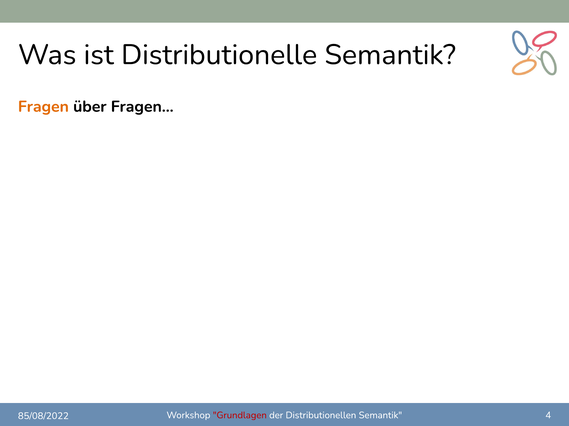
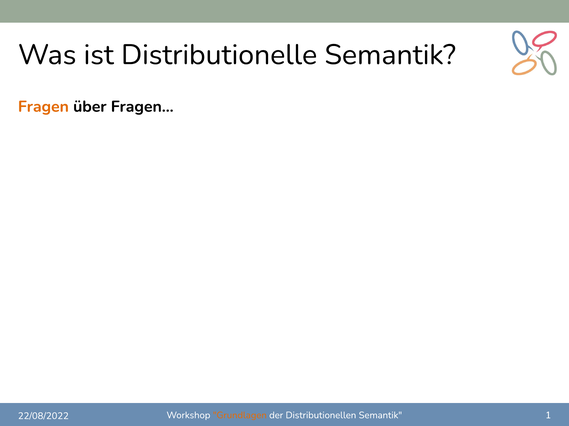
Grundlagen colour: red -> orange (240, 416)
4: 4 -> 1 (548, 416)
85/08/2022: 85/08/2022 -> 22/08/2022 (43, 417)
